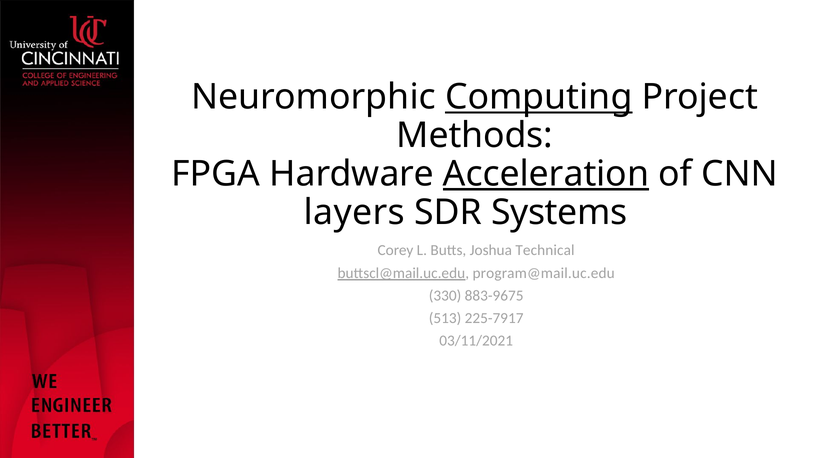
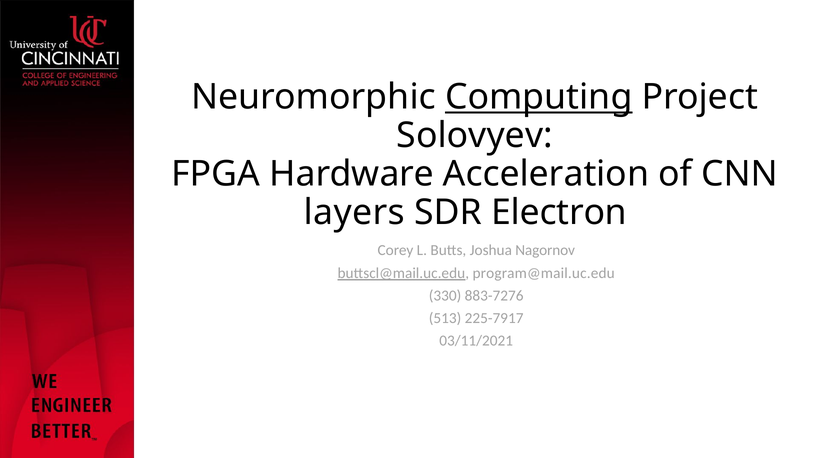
Methods: Methods -> Solovyev (475, 136)
Acceleration underline: present -> none (546, 174)
Systems: Systems -> Electron (559, 213)
Technical: Technical -> Nagornov (545, 251)
883-9675: 883-9675 -> 883-7276 (494, 296)
